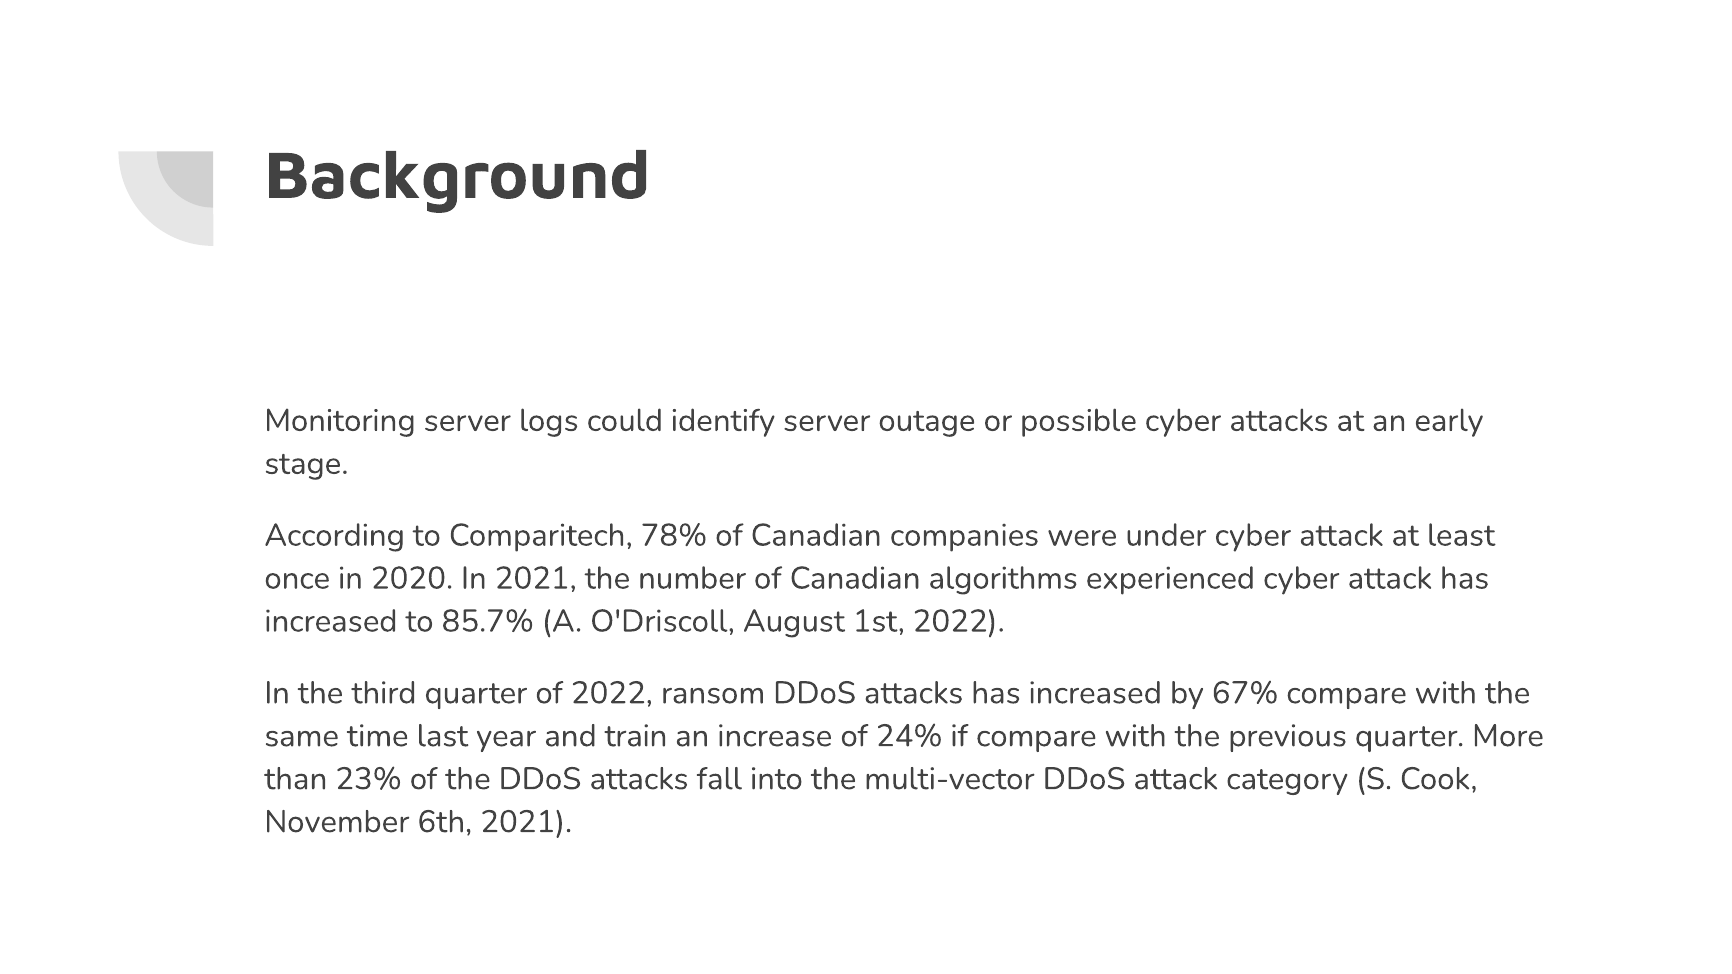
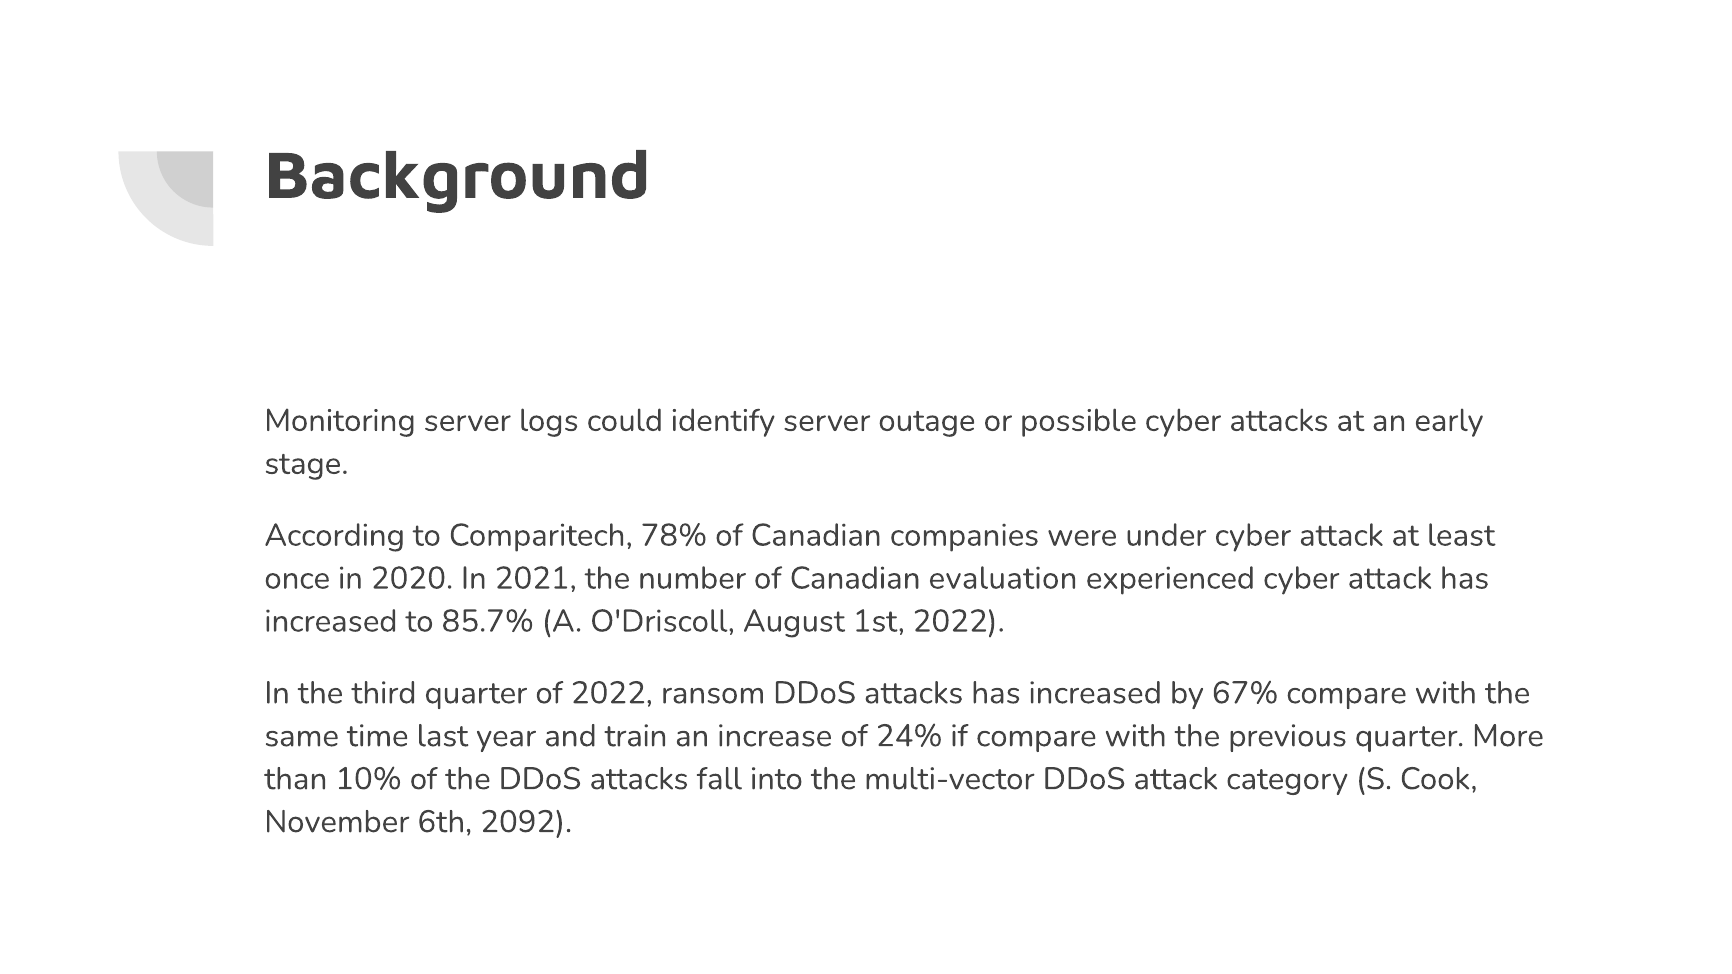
algorithms: algorithms -> evaluation (1003, 578)
23%: 23% -> 10% (369, 779)
6th 2021: 2021 -> 2092 (526, 822)
